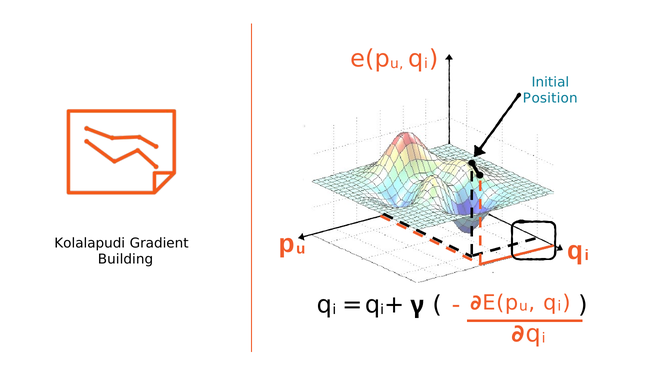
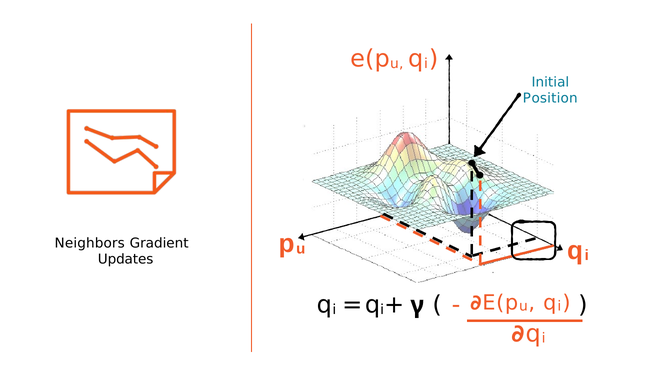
Kolalapudi: Kolalapudi -> Neighbors (90, 243)
Building: Building -> Updates (126, 259)
